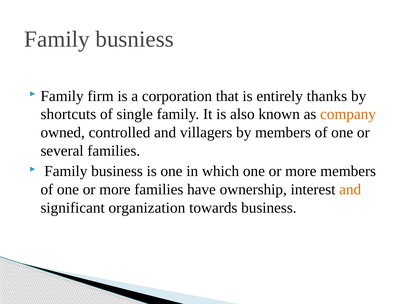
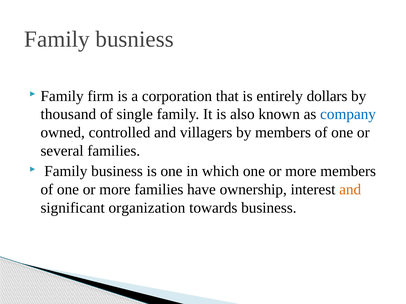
thanks: thanks -> dollars (327, 96)
shortcuts: shortcuts -> thousand (68, 114)
company colour: orange -> blue (348, 114)
